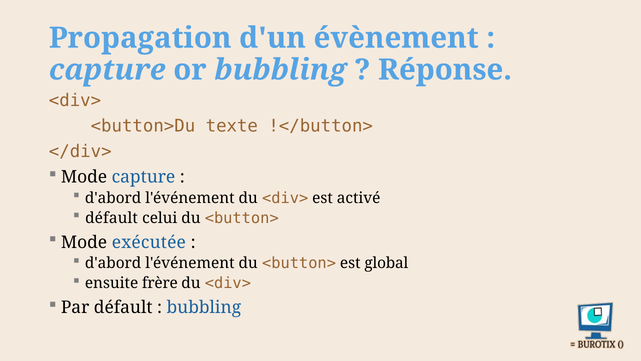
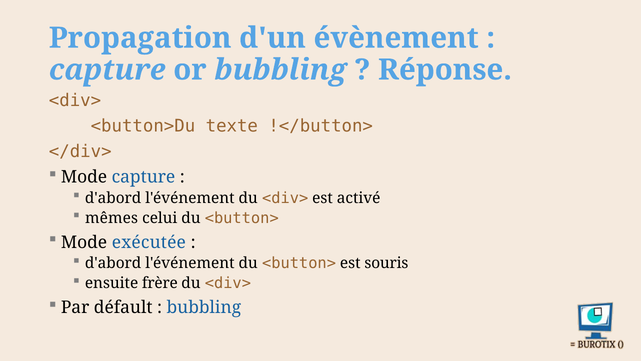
défault: défault -> mêmes (112, 218)
global: global -> souris (386, 263)
